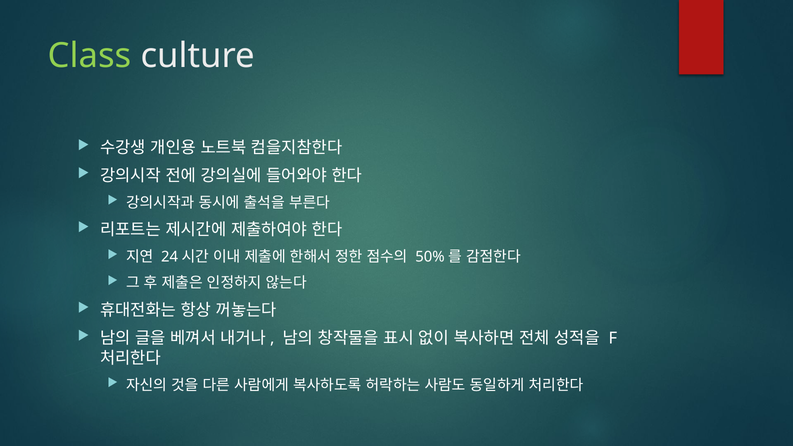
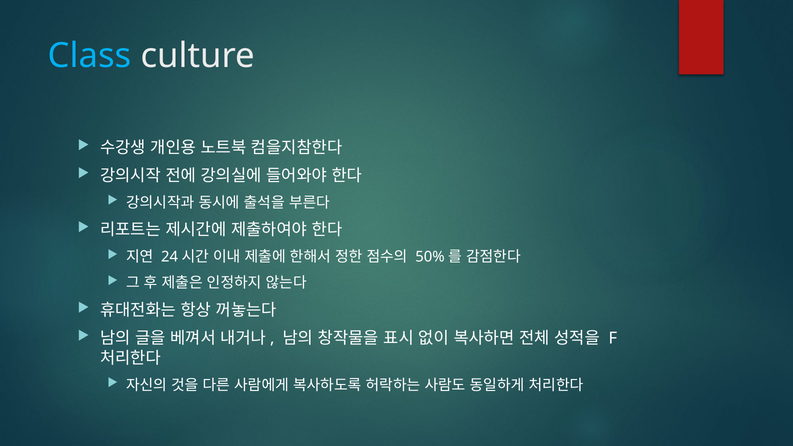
Class colour: light green -> light blue (90, 56)
